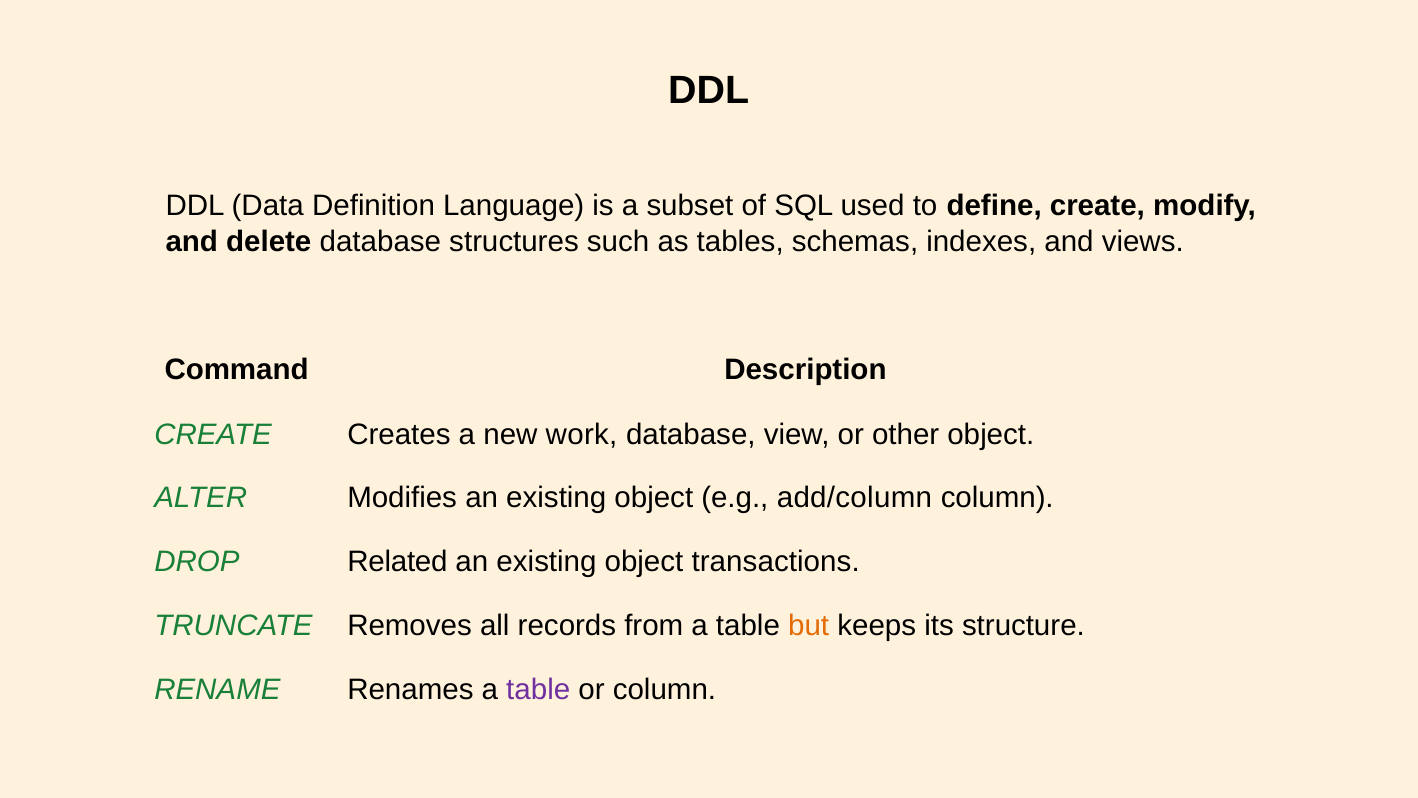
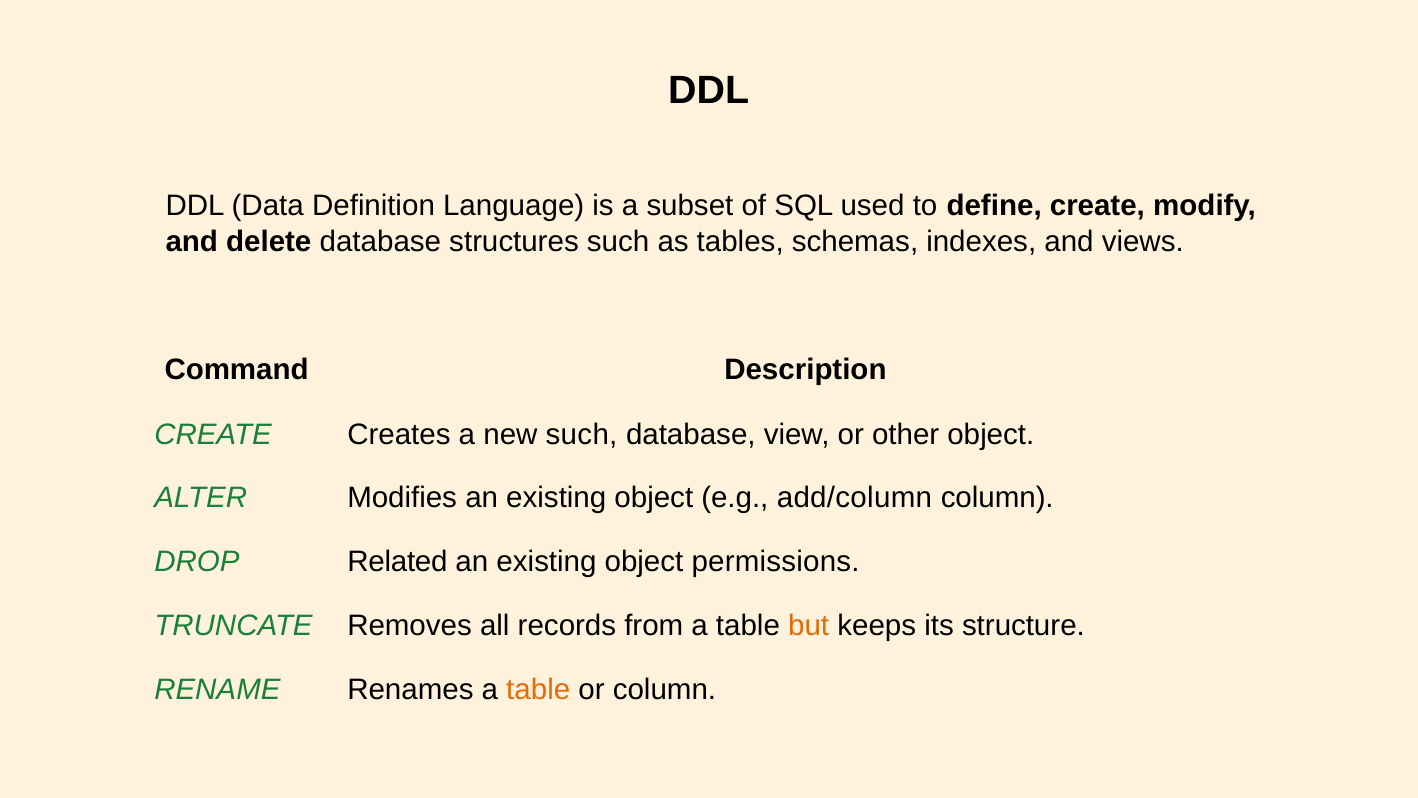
new work: work -> such (582, 434)
transactions: transactions -> permissions (776, 562)
table colour: purple -> orange (538, 689)
